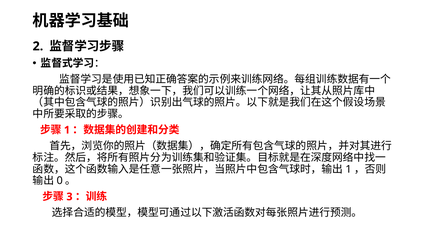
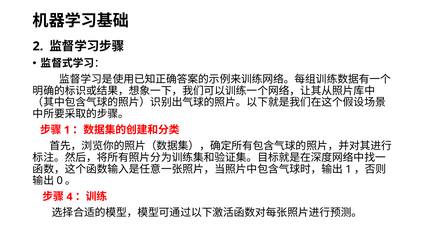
3: 3 -> 4 (69, 197)
